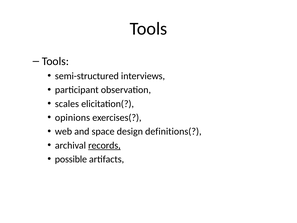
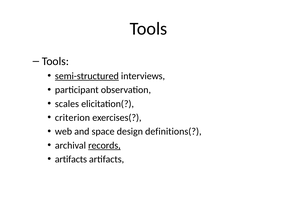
semi-structured underline: none -> present (87, 76)
opinions: opinions -> criterion (72, 118)
possible: possible -> artifacts (71, 159)
